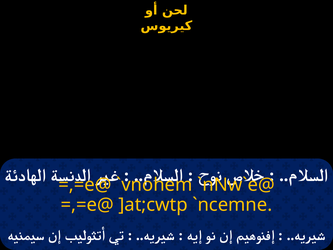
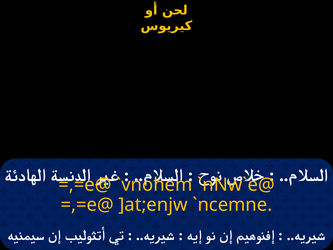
]at;cwtp: ]at;cwtp -> ]at;enjw (153, 205)
